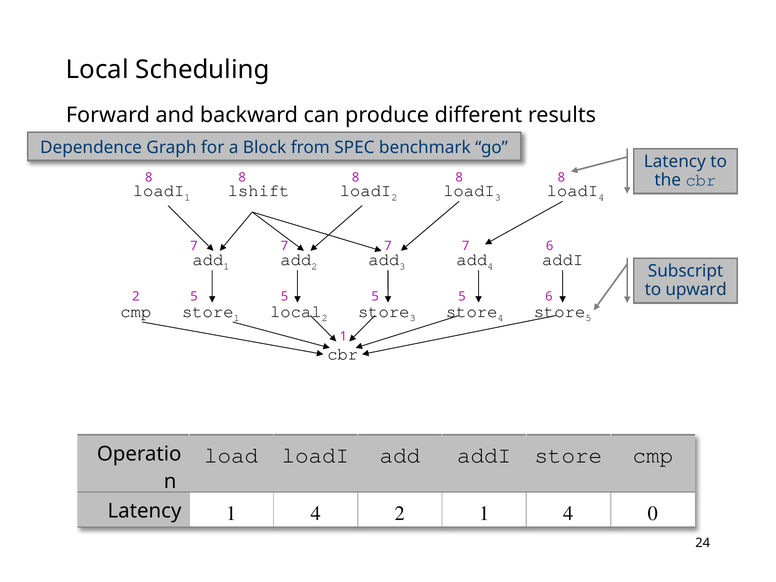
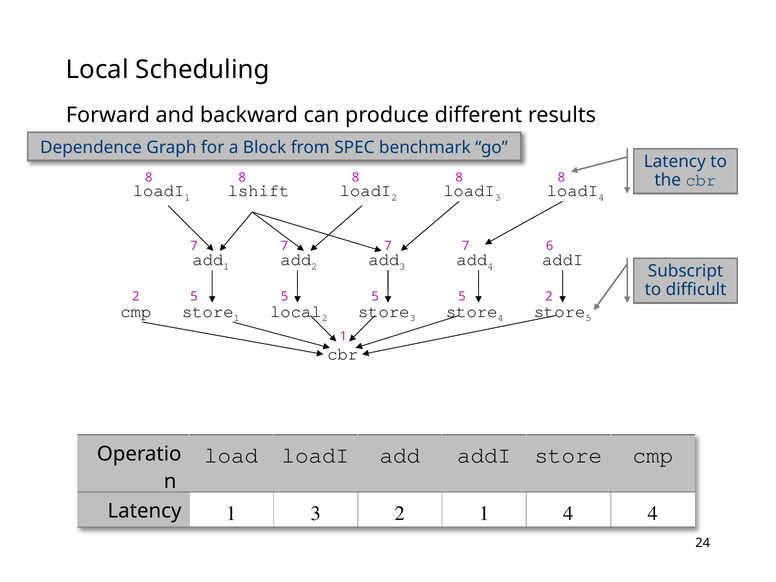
upward: upward -> difficult (696, 290)
5 6: 6 -> 2 (549, 297)
Latency 1 4: 4 -> 3 (316, 514)
4 0: 0 -> 4 (653, 514)
